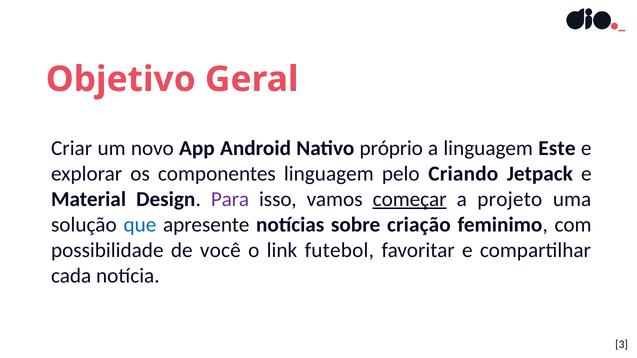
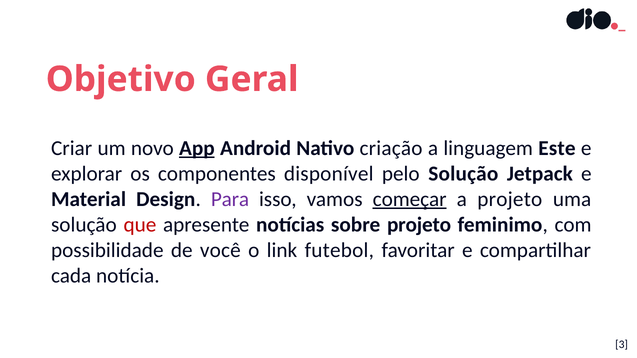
App underline: none -> present (197, 148)
próprio: próprio -> criação (391, 148)
componentes linguagem: linguagem -> disponível (329, 174)
pelo Criando: Criando -> Solução (463, 174)
que colour: blue -> red (140, 225)
sobre criação: criação -> projeto (419, 225)
